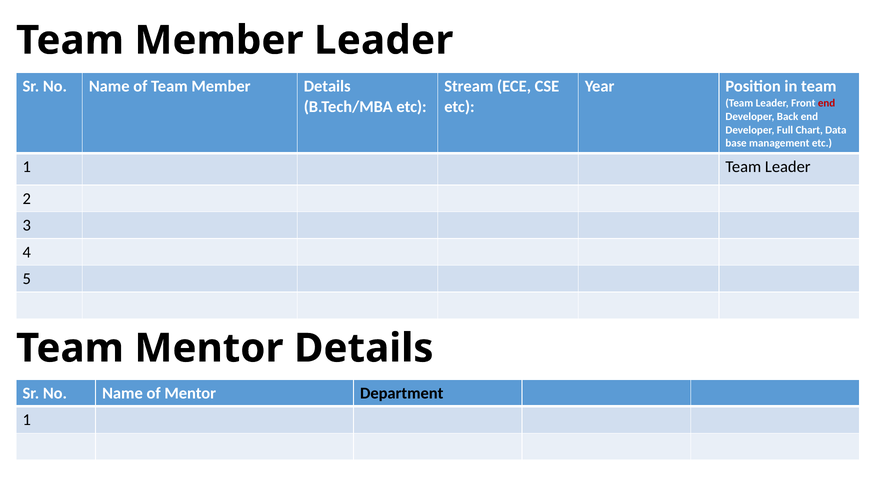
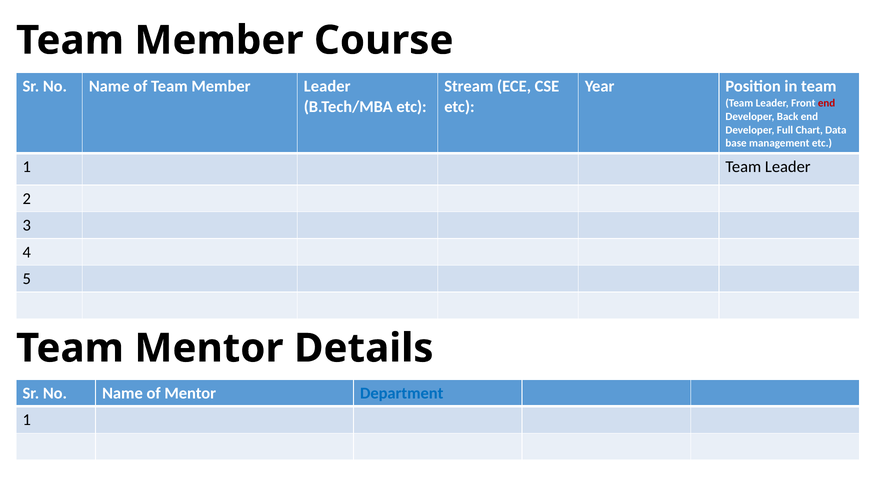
Member Leader: Leader -> Course (384, 40)
Member Details: Details -> Leader (327, 86)
Department colour: black -> blue (402, 393)
